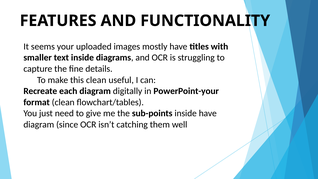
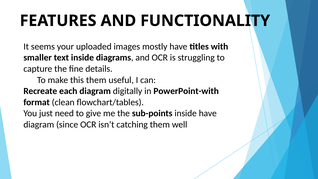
this clean: clean -> them (96, 80)
PowerPoint-your: PowerPoint-your -> PowerPoint-with (186, 91)
